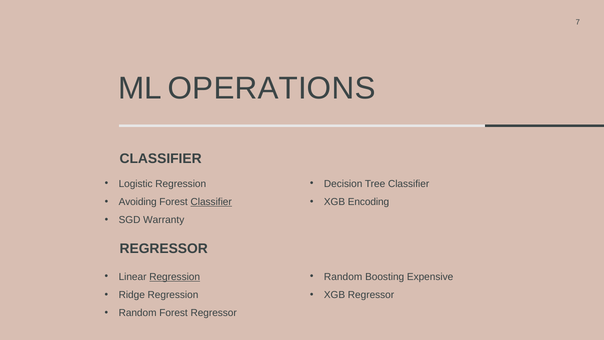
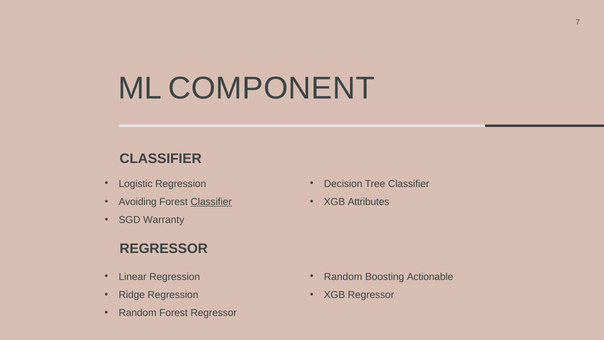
OPERATIONS: OPERATIONS -> COMPONENT (272, 89)
Encoding: Encoding -> Attributes (369, 202)
Regression underline: present -> none (175, 277)
Expensive: Expensive -> Actionable (430, 277)
